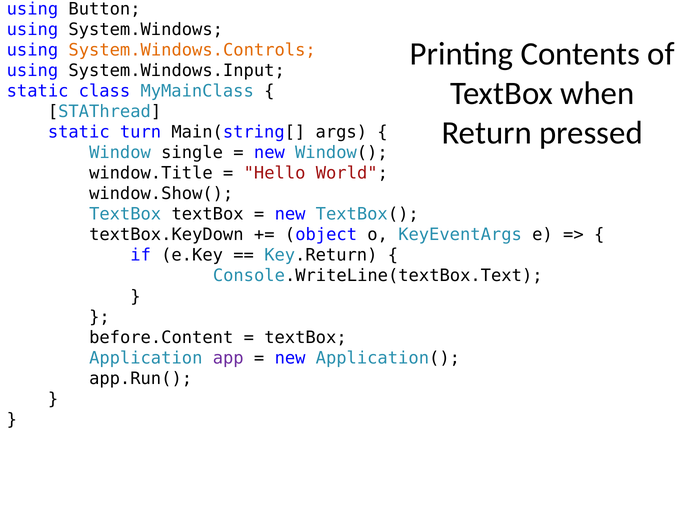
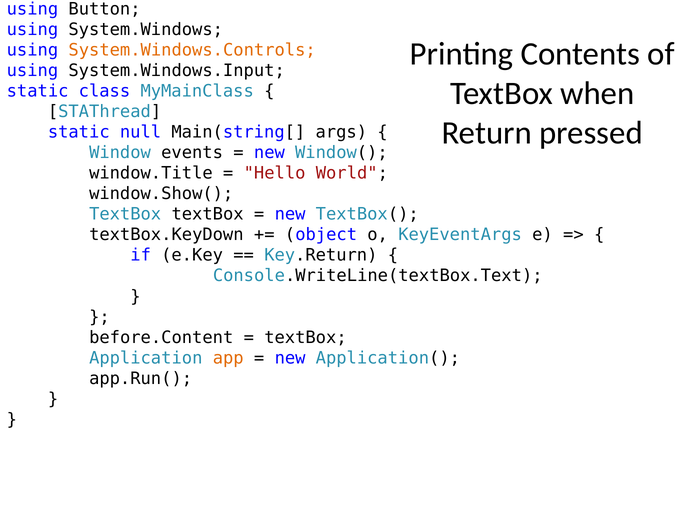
turn: turn -> null (141, 132)
single: single -> events (192, 153)
app colour: purple -> orange (228, 358)
